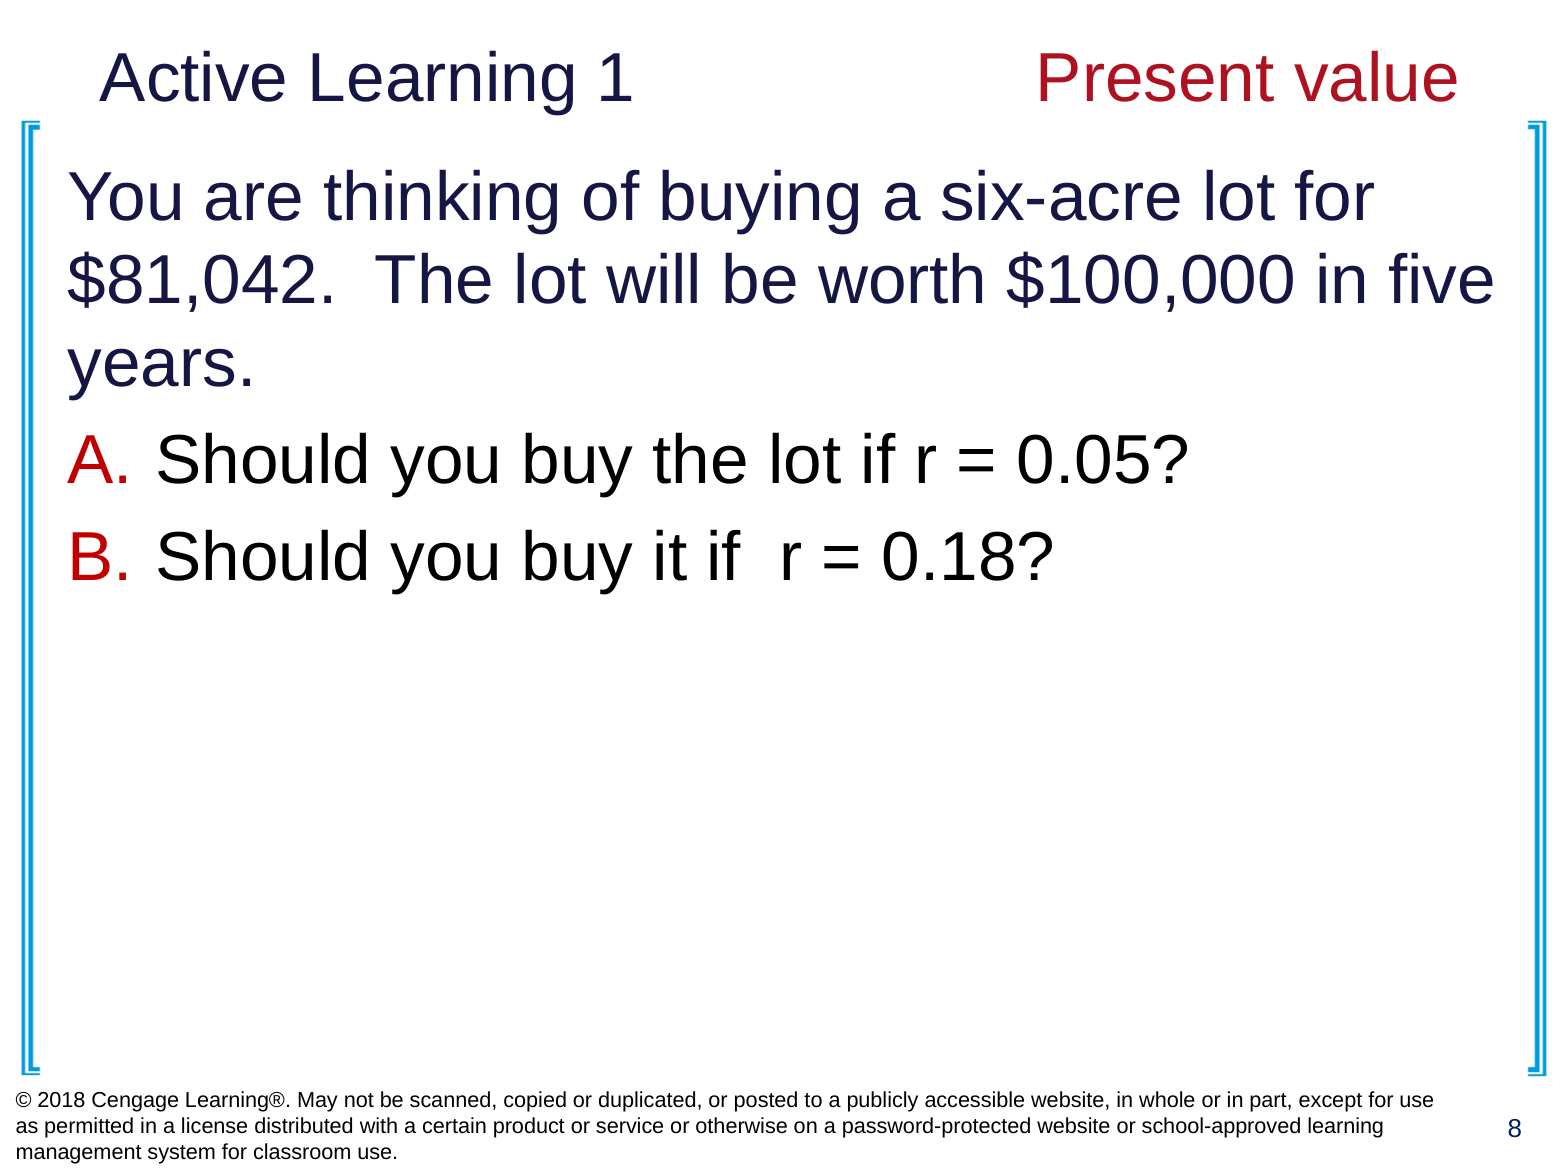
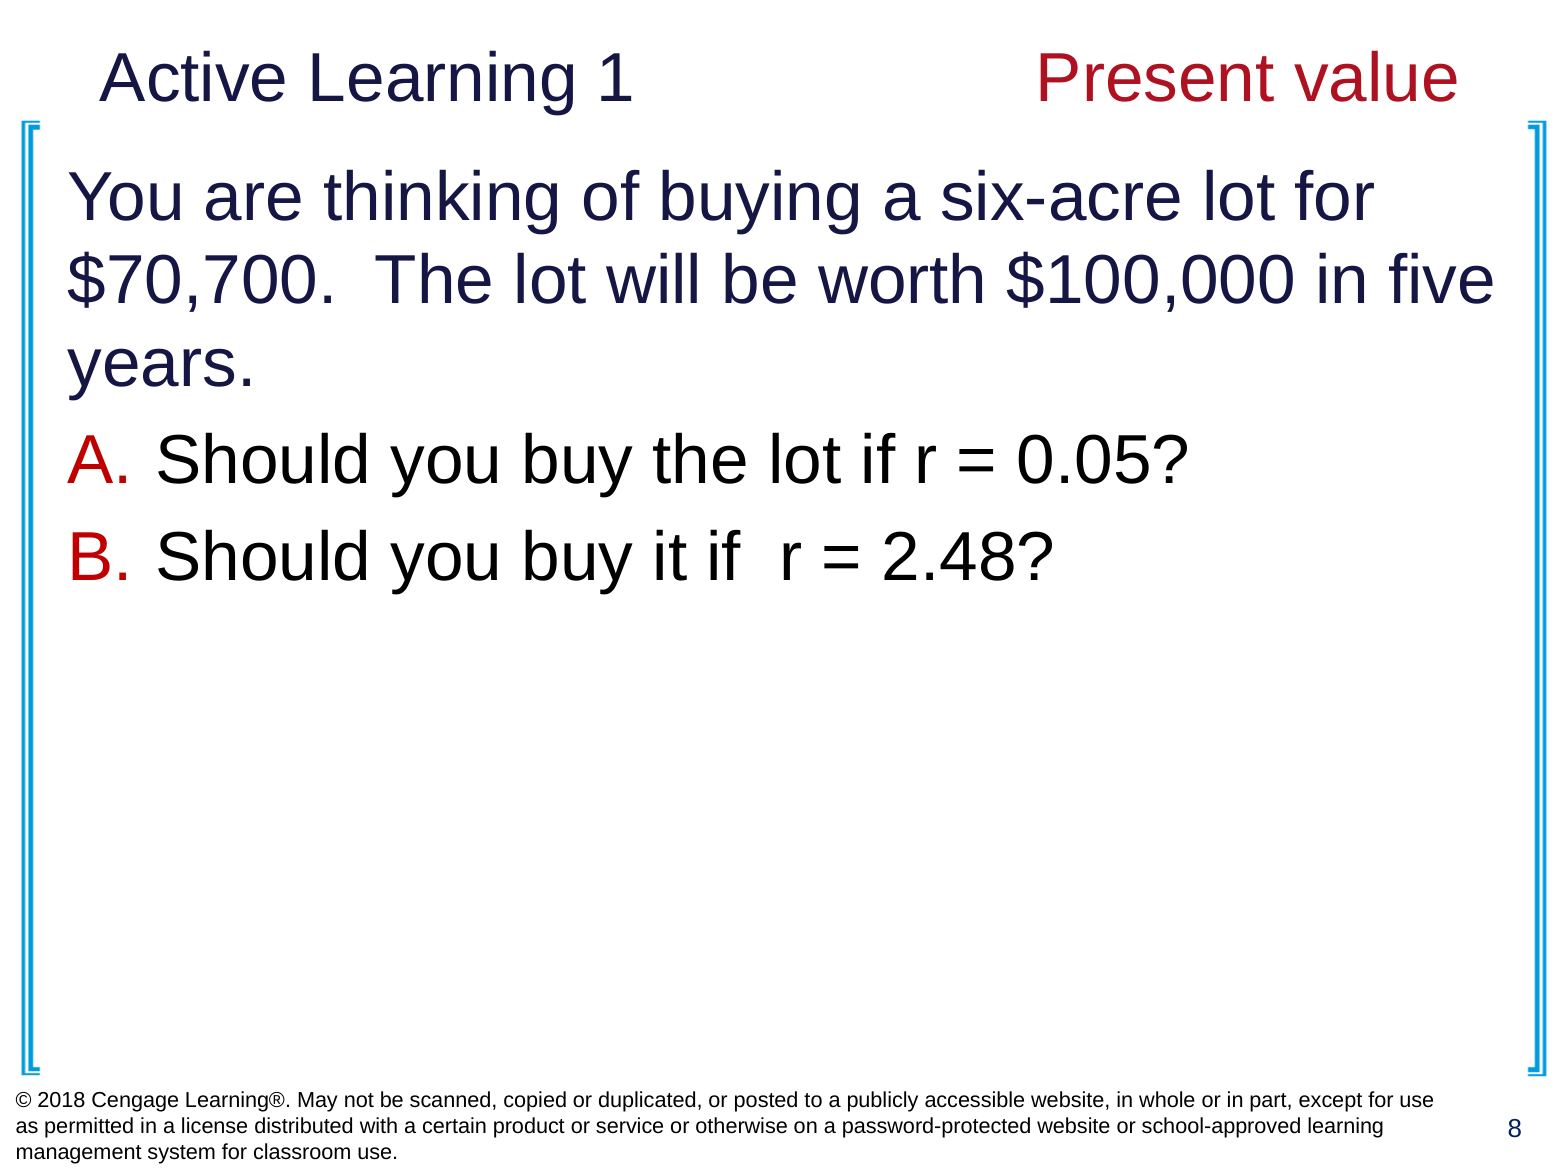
$81,042: $81,042 -> $70,700 (203, 280)
0.18: 0.18 -> 2.48 (968, 558)
